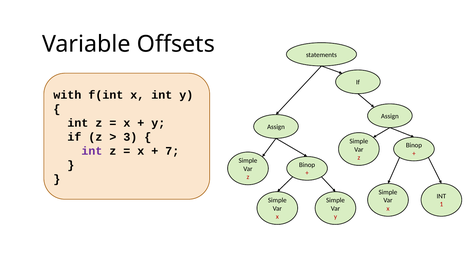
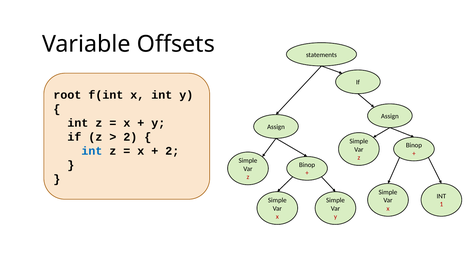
with: with -> root (67, 95)
3: 3 -> 2 (130, 137)
int colour: purple -> blue (92, 151)
7: 7 -> 2 (172, 151)
